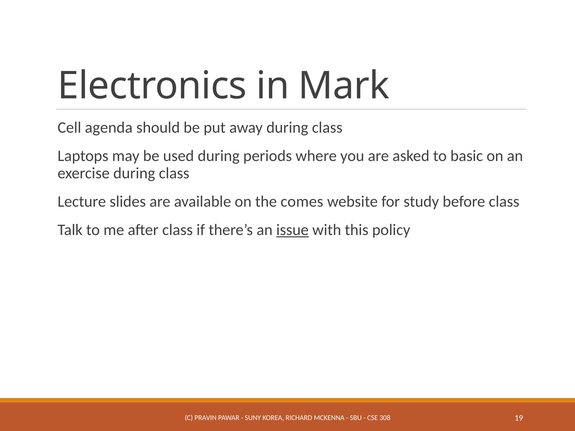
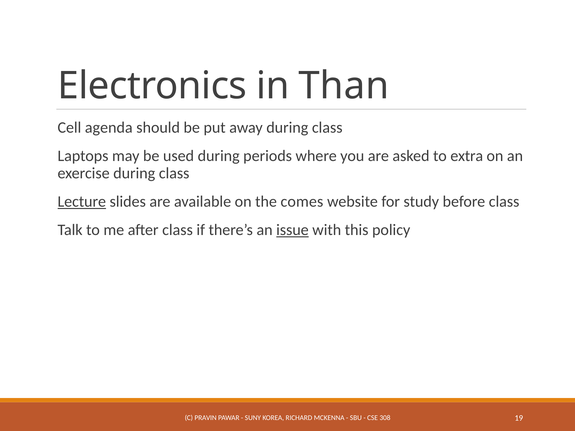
Mark: Mark -> Than (344, 86)
basic: basic -> extra (467, 156)
Lecture underline: none -> present (82, 202)
